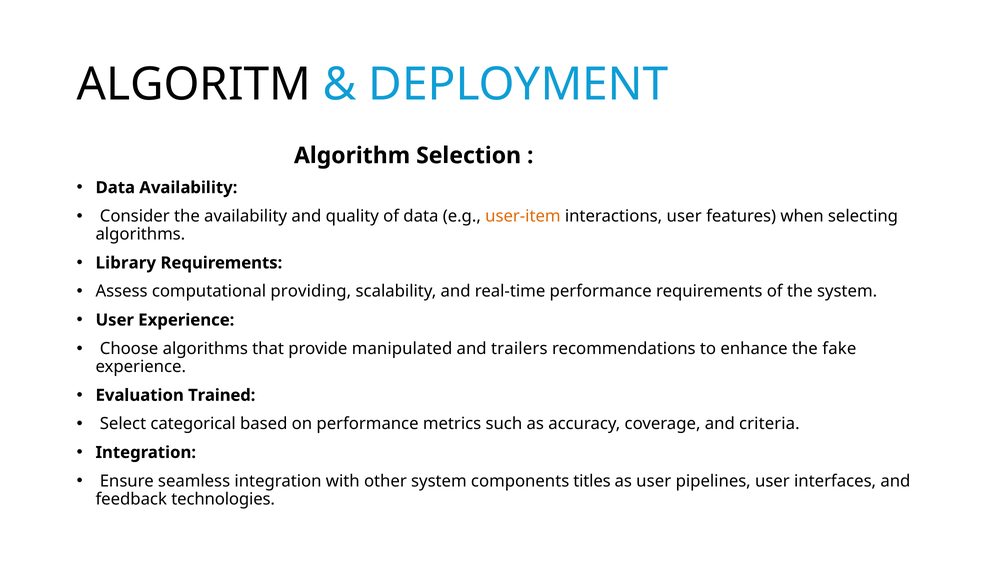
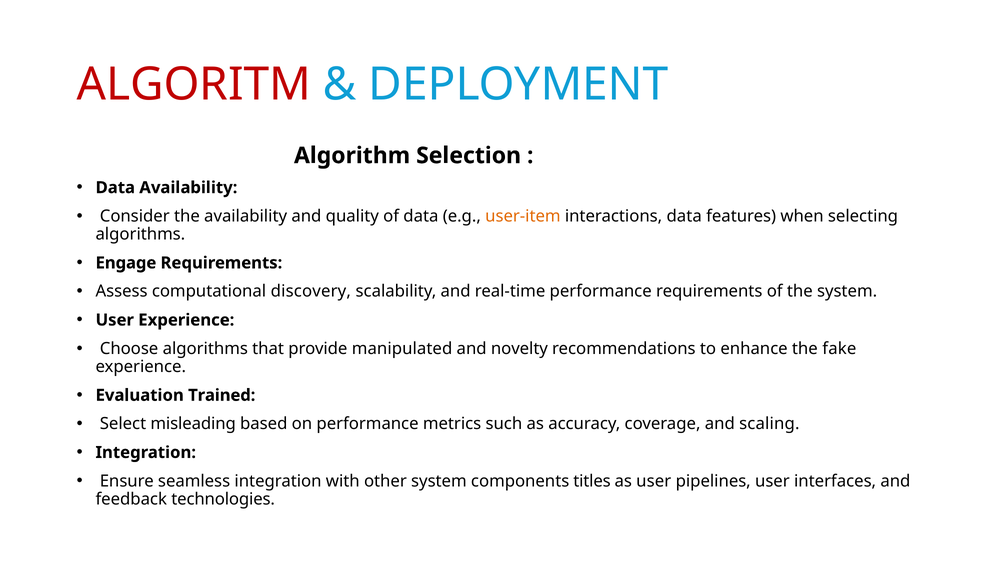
ALGORITM colour: black -> red (194, 85)
interactions user: user -> data (684, 216)
Library: Library -> Engage (126, 263)
providing: providing -> discovery (311, 291)
trailers: trailers -> novelty (519, 349)
categorical: categorical -> misleading (193, 424)
criteria: criteria -> scaling (769, 424)
